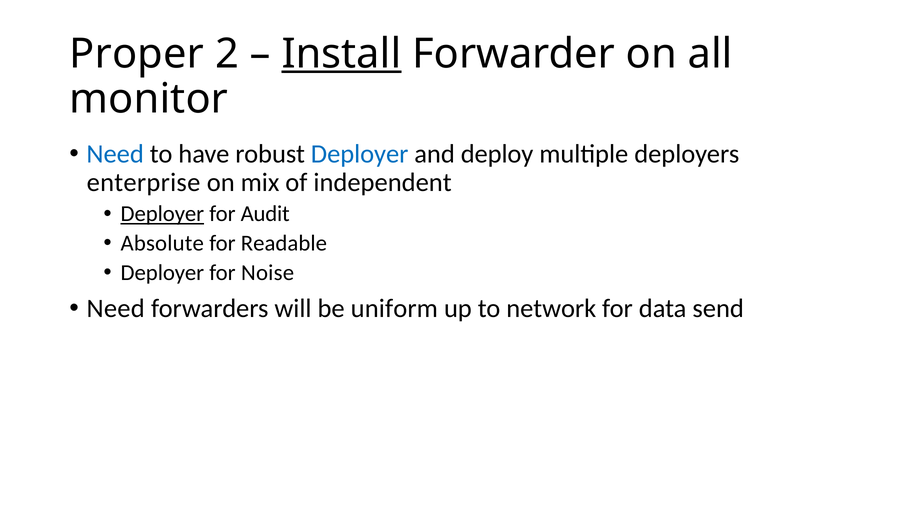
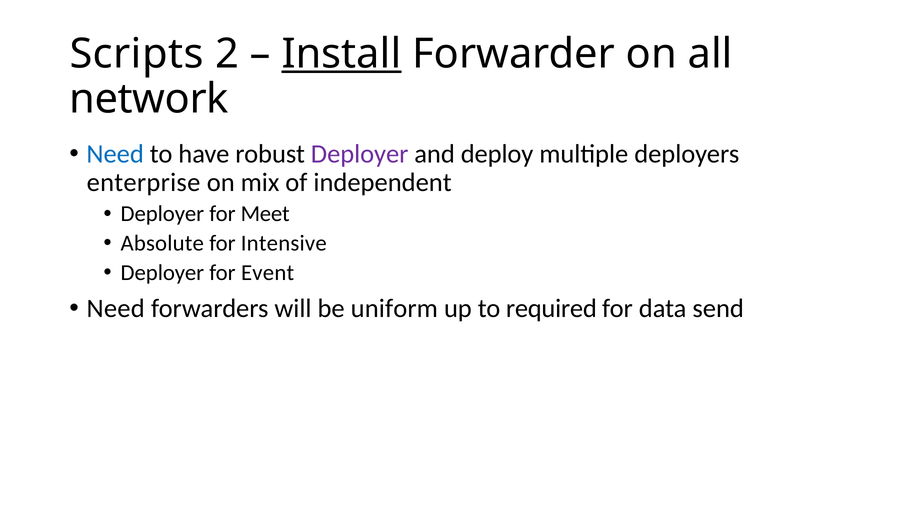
Proper: Proper -> Scripts (137, 54)
monitor: monitor -> network (149, 99)
Deployer colour: blue -> purple (360, 154)
Deployer underline: present -> none (162, 214)
Audit: Audit -> Meet (265, 214)
Readable: Readable -> Intensive (284, 243)
Noise: Noise -> Event (268, 272)
network: network -> required (551, 309)
